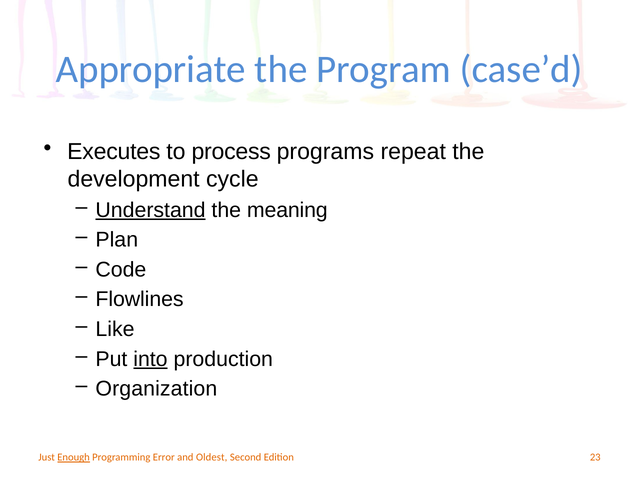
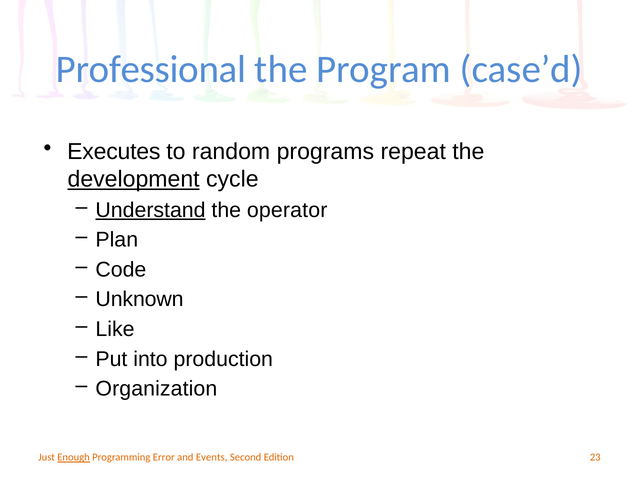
Appropriate: Appropriate -> Professional (151, 69)
process: process -> random (231, 152)
development underline: none -> present (134, 179)
meaning: meaning -> operator (287, 210)
Flowlines: Flowlines -> Unknown (140, 300)
into underline: present -> none (150, 359)
Oldest: Oldest -> Events (212, 458)
